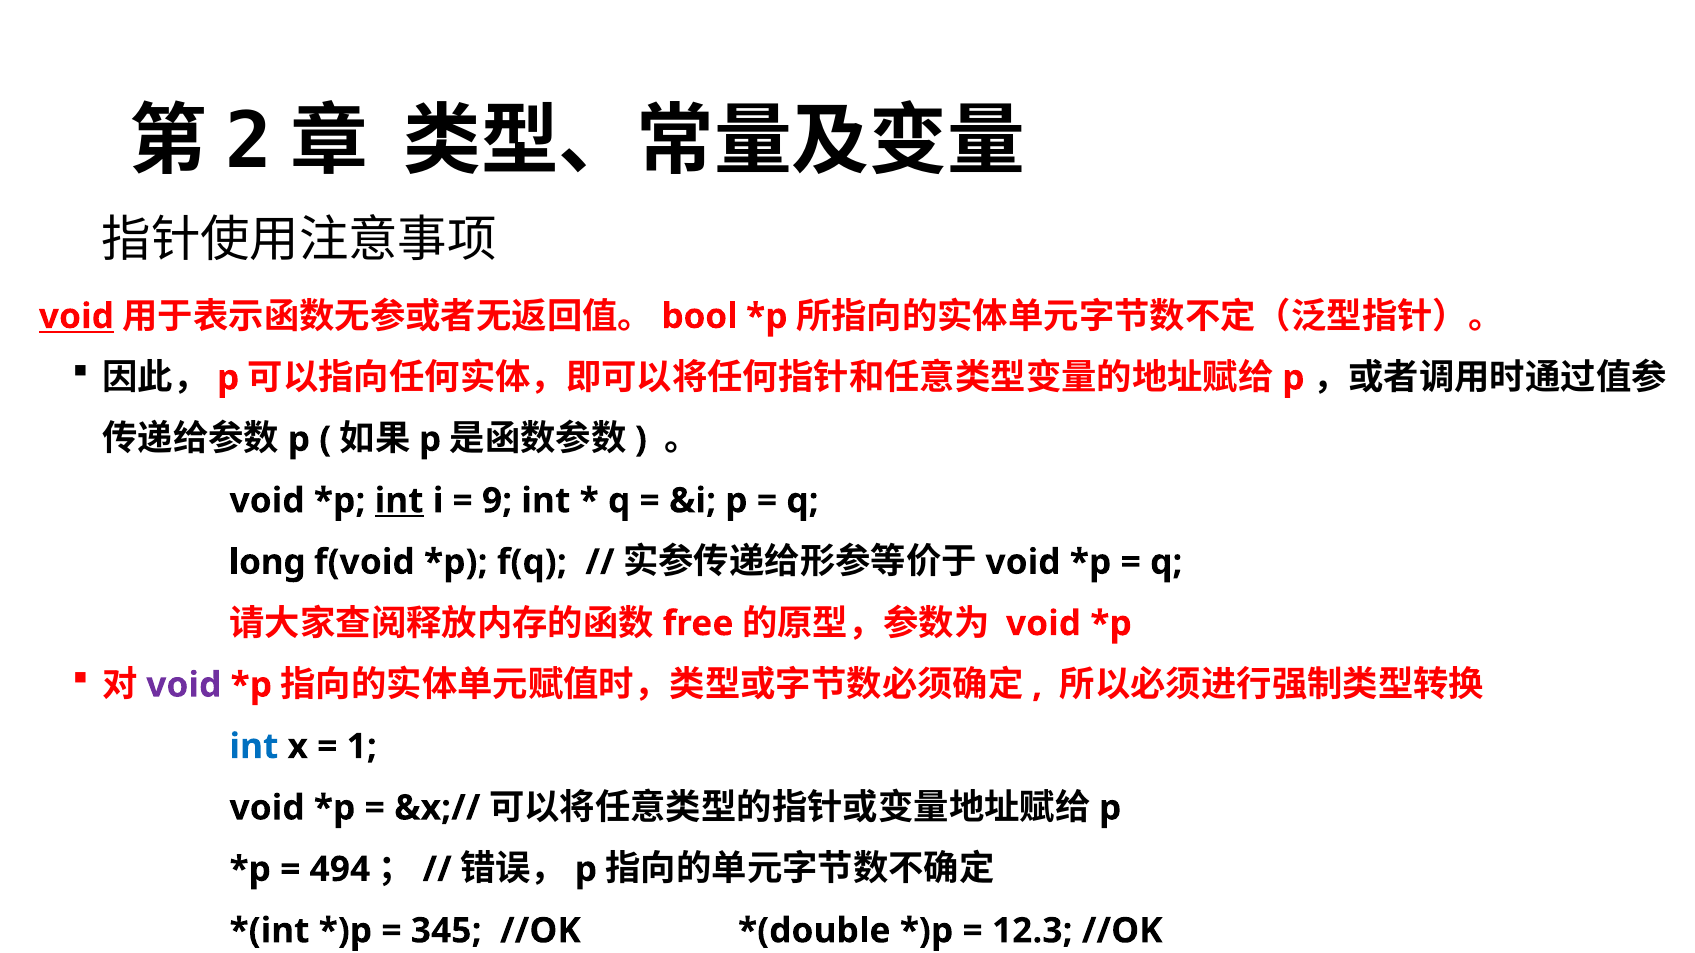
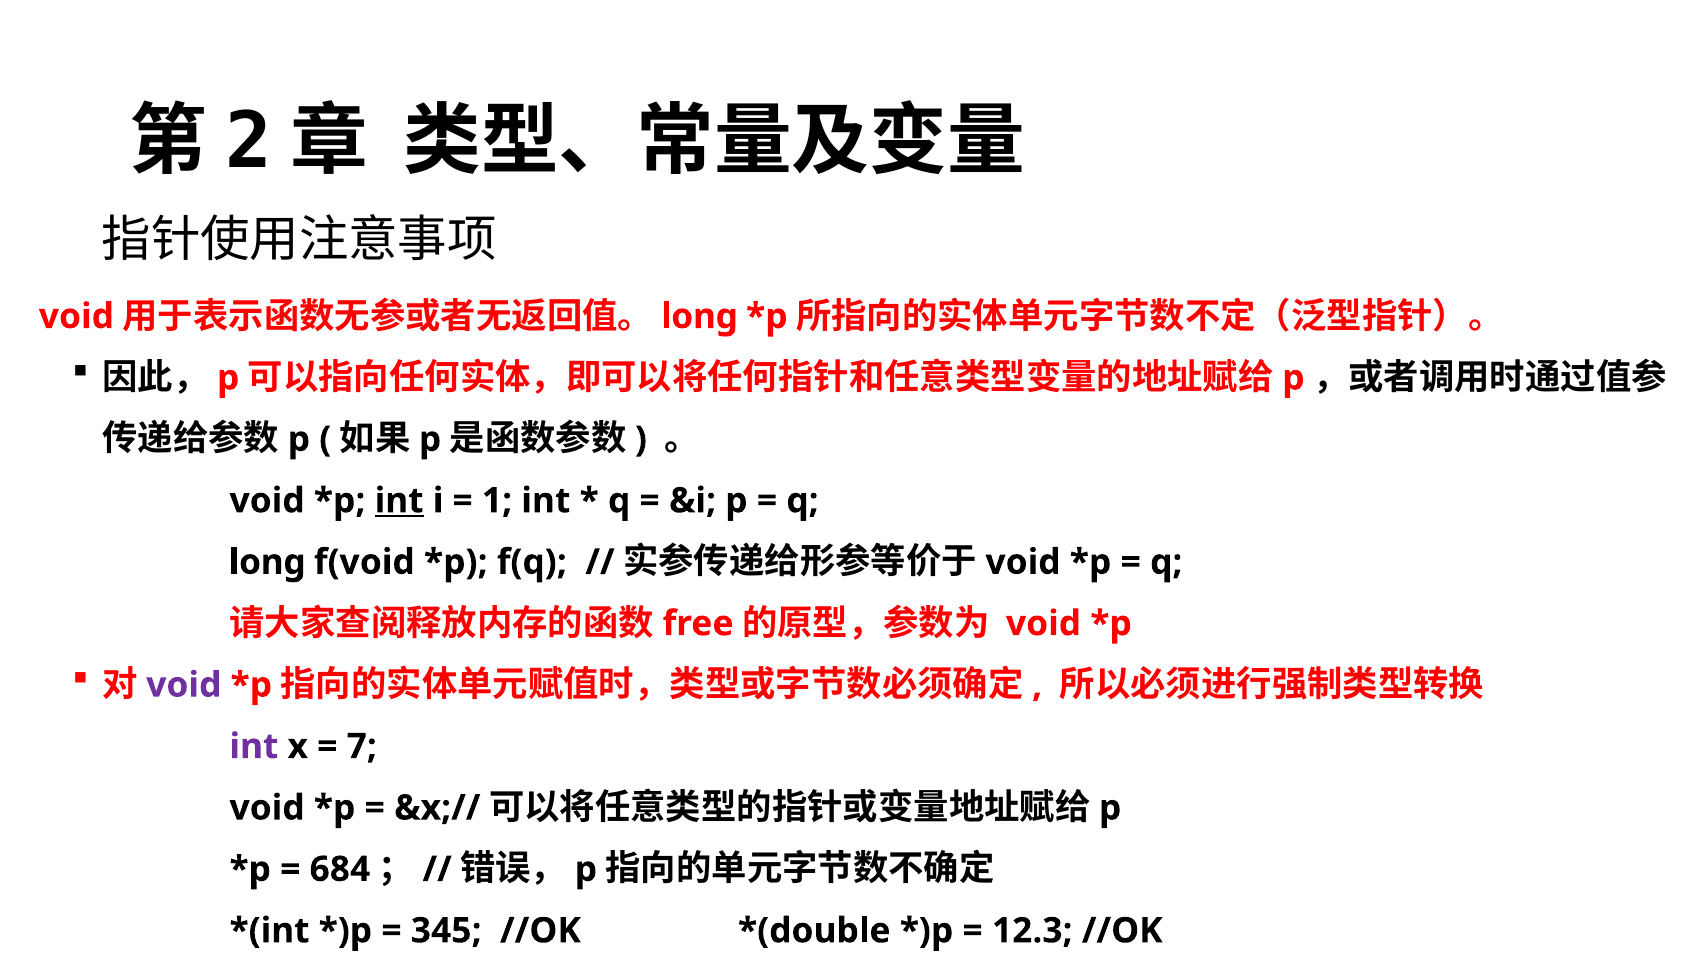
void underline: present -> none (76, 317)
bool: bool -> long (699, 317)
9: 9 -> 1 (497, 501)
int colour: blue -> purple (254, 747)
1: 1 -> 7 (362, 747)
494: 494 -> 684 (340, 870)
